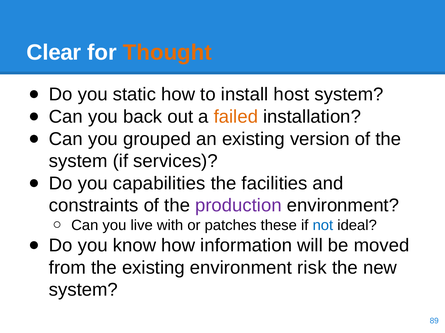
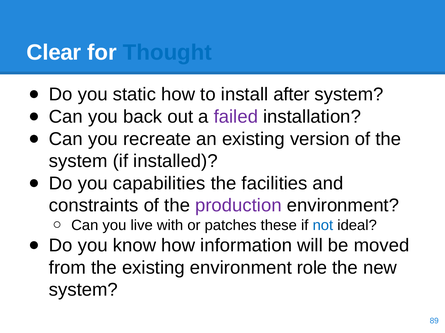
Thought colour: orange -> blue (167, 53)
host: host -> after (292, 95)
failed colour: orange -> purple (236, 117)
grouped: grouped -> recreate (157, 139)
services: services -> installed (176, 161)
risk: risk -> role (312, 268)
